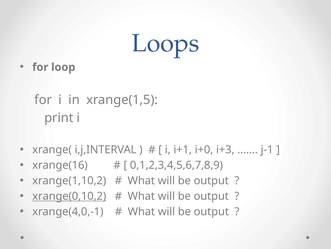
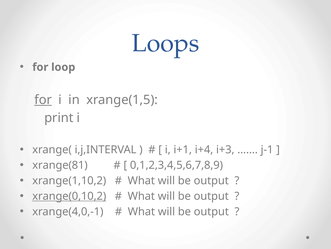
for underline: none -> present (43, 99)
i+0: i+0 -> i+4 (204, 149)
xrange(16: xrange(16 -> xrange(81 (60, 165)
